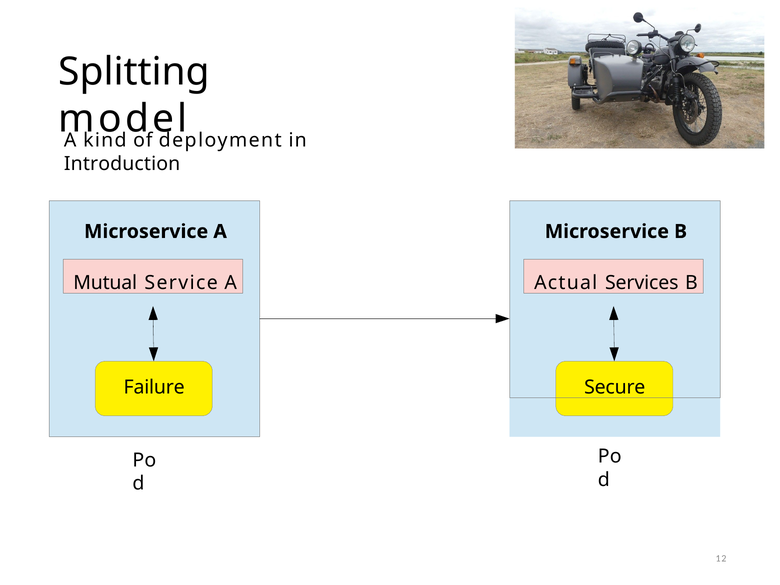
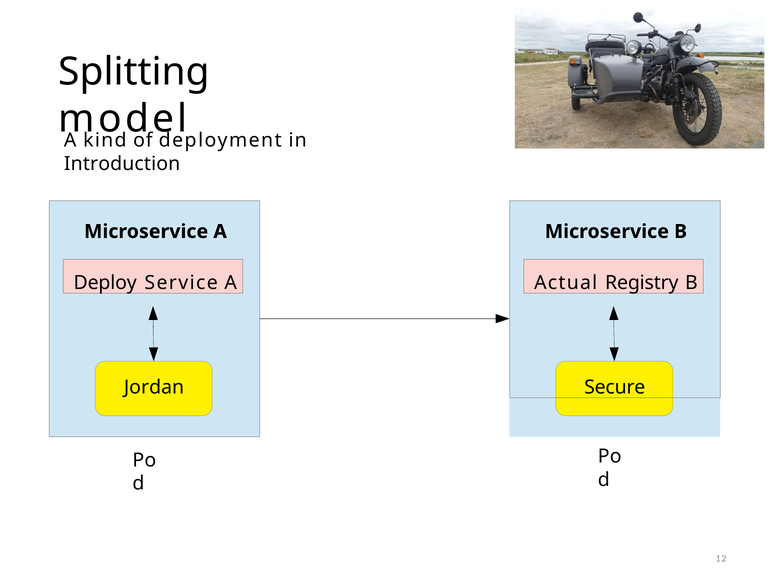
Mutual: Mutual -> Deploy (105, 283)
Services: Services -> Registry (642, 283)
Failure: Failure -> Jordan (154, 387)
